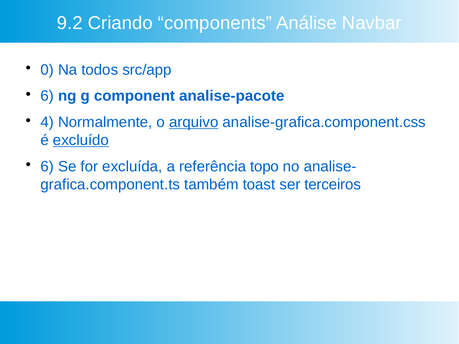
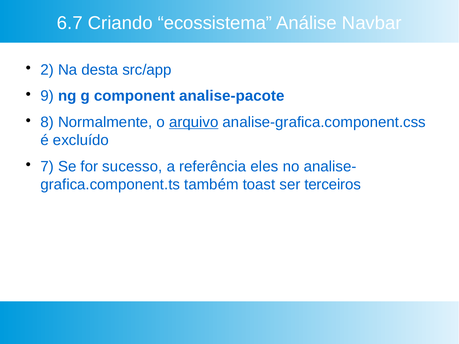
9.2: 9.2 -> 6.7 (70, 23)
components: components -> ecossistema (215, 23)
0: 0 -> 2 (47, 70)
todos: todos -> desta (100, 70)
6: 6 -> 9 (47, 96)
4: 4 -> 8 (47, 122)
excluído underline: present -> none (81, 140)
6: 6 -> 7 (47, 166)
excluída: excluída -> sucesso (132, 166)
topo: topo -> eles (264, 166)
